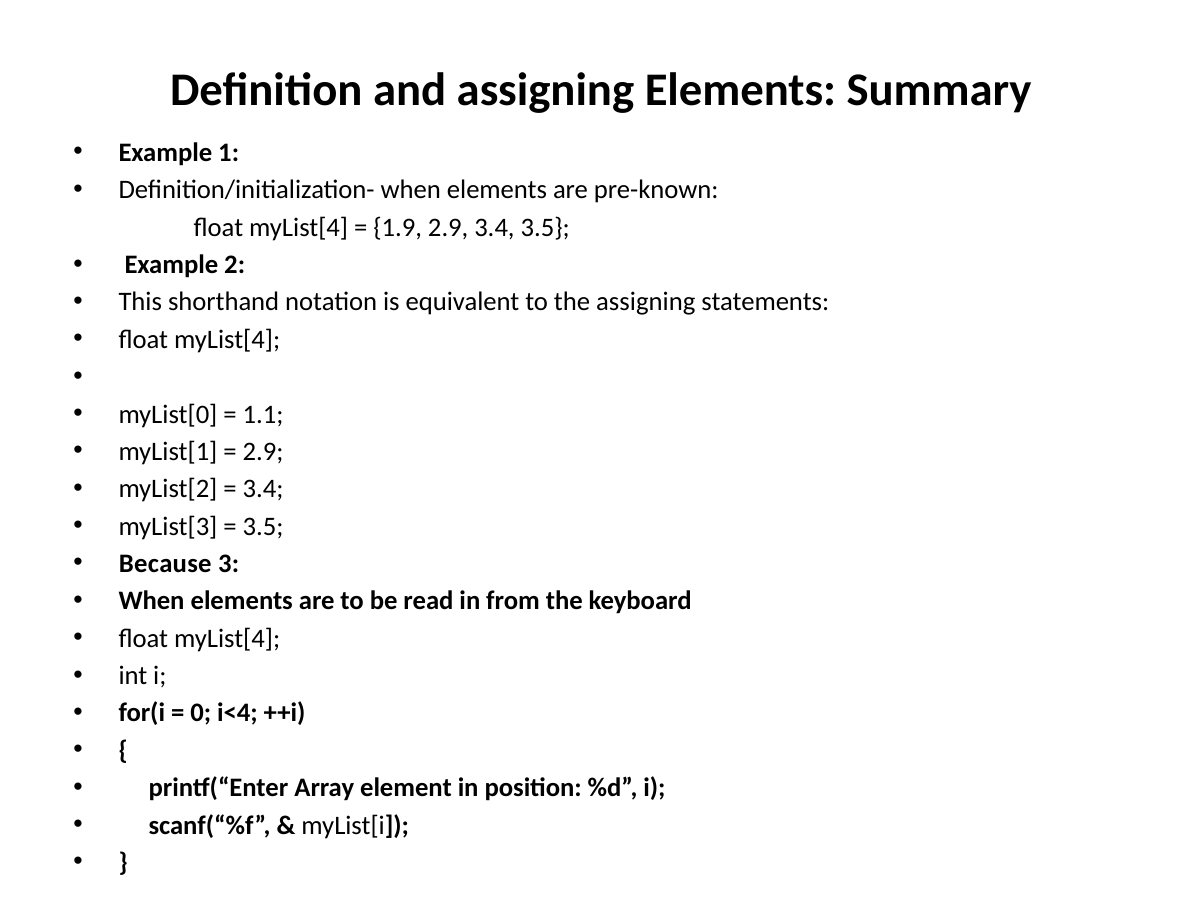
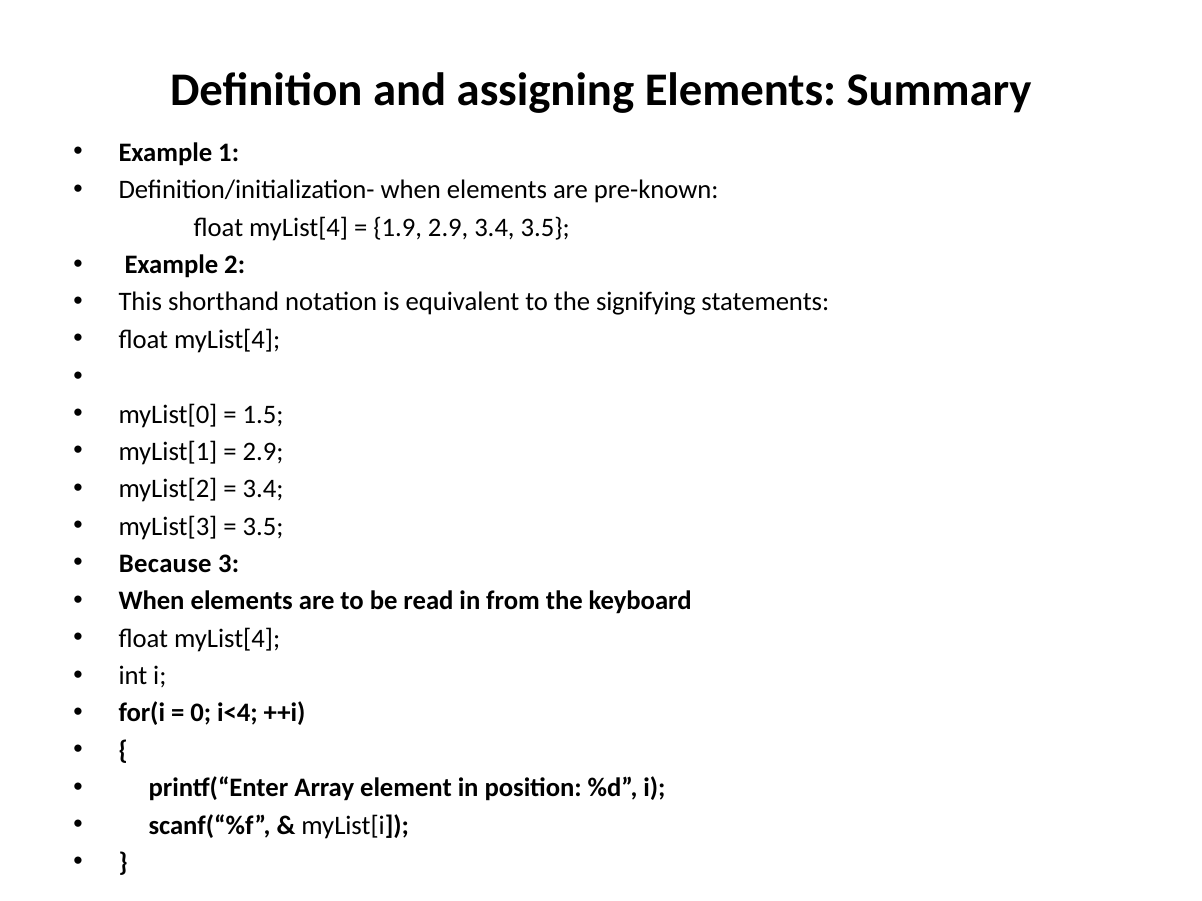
the assigning: assigning -> signifying (646, 302)
1.1: 1.1 -> 1.5 (263, 414)
